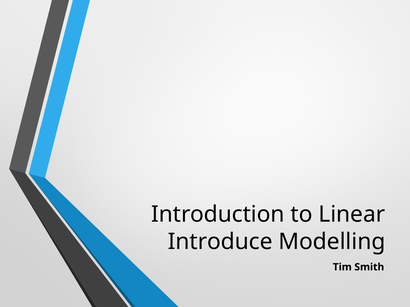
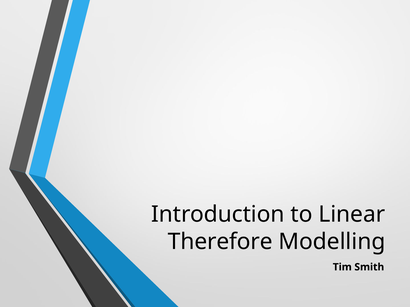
Introduce: Introduce -> Therefore (220, 242)
